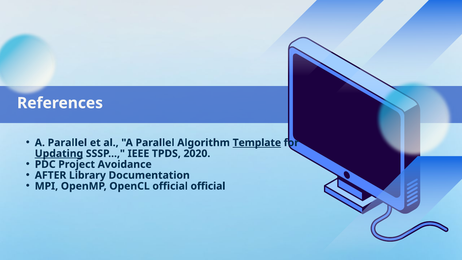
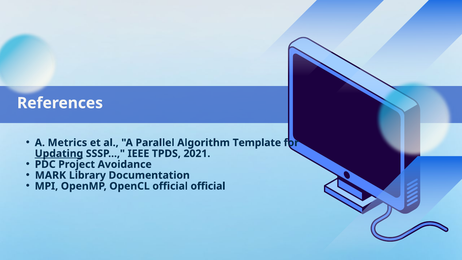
Parallel: Parallel -> Metrics (67, 143)
Template underline: present -> none (257, 143)
2020: 2020 -> 2021 (197, 153)
AFTER: AFTER -> MARK (50, 175)
